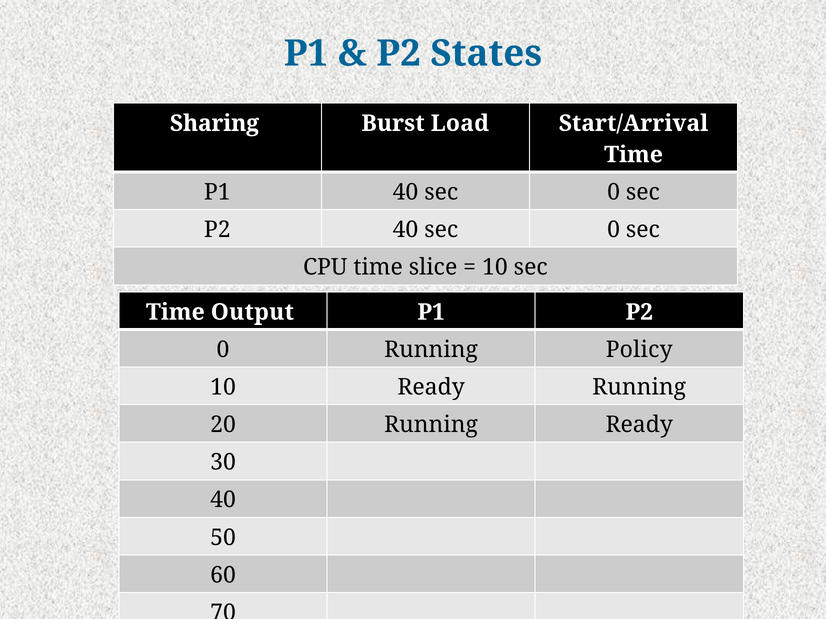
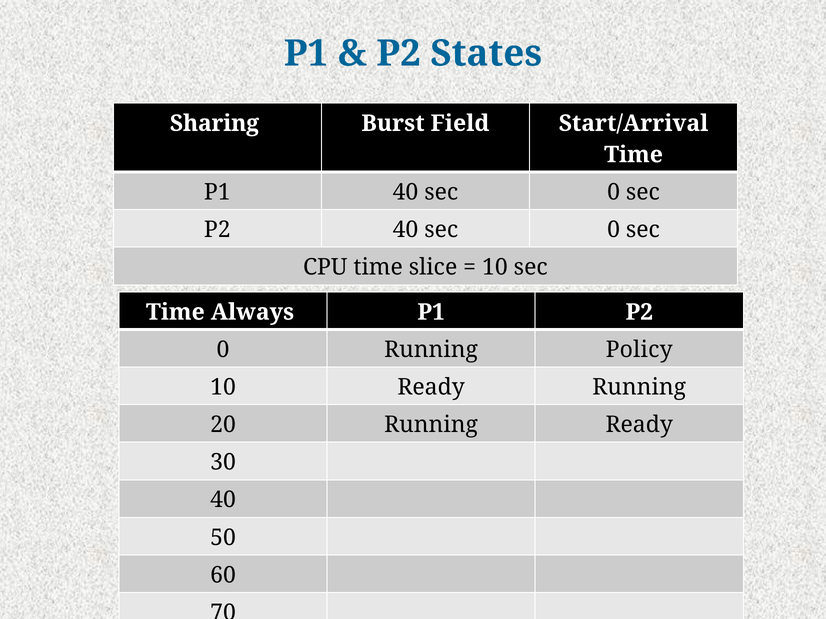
Load: Load -> Field (460, 123)
Output: Output -> Always (252, 312)
